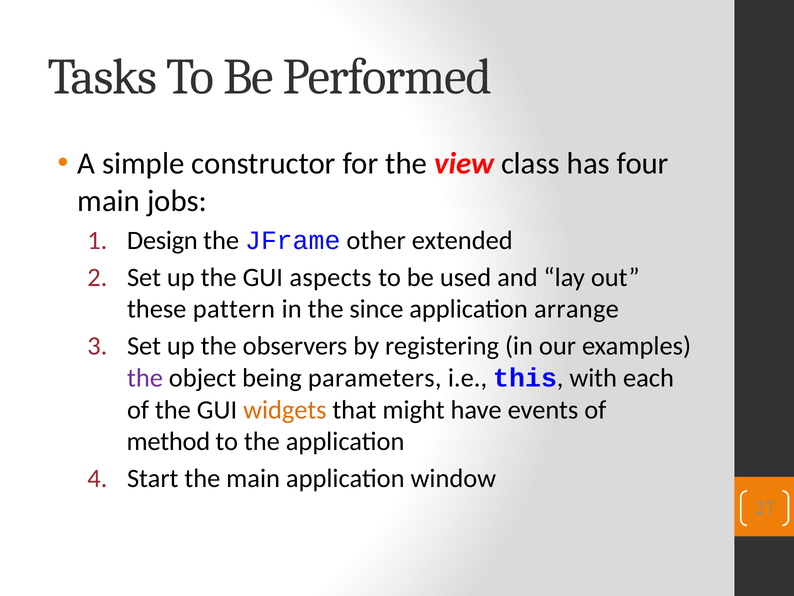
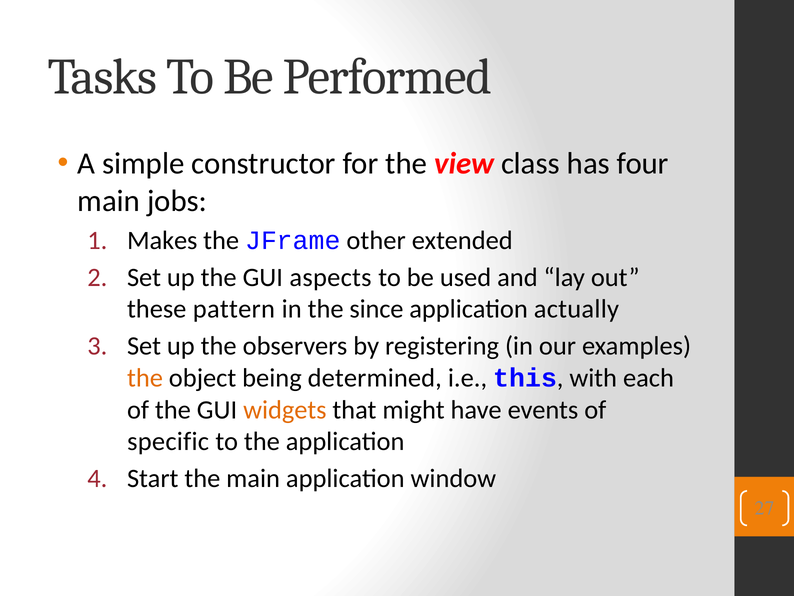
Design: Design -> Makes (162, 240)
arrange: arrange -> actually (576, 309)
the colour: purple -> orange (145, 378)
parameters: parameters -> determined (375, 378)
method: method -> specific (168, 441)
